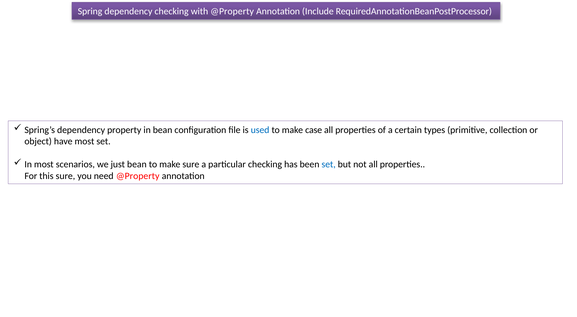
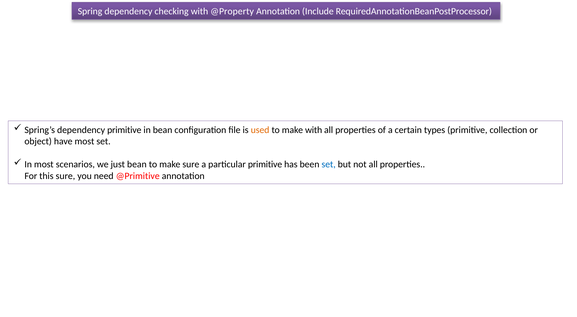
dependency property: property -> primitive (124, 130)
used colour: blue -> orange (260, 130)
make case: case -> with (314, 130)
particular checking: checking -> primitive (265, 165)
need @Property: @Property -> @Primitive (138, 176)
